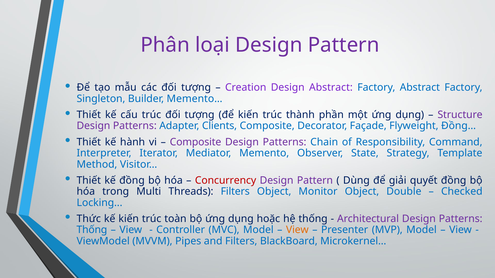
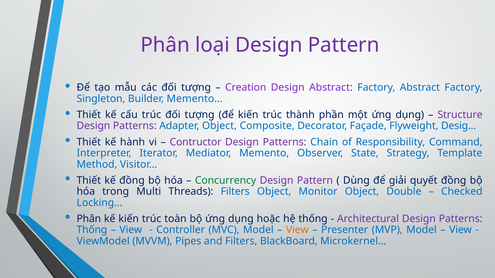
Adapter Clients: Clients -> Object (219, 126)
Đồng…: Đồng… -> Desig… (459, 126)
Composite: Composite -> Contructor (196, 142)
Concurrency colour: red -> green (226, 181)
Thức: Thức -> Phân (89, 219)
